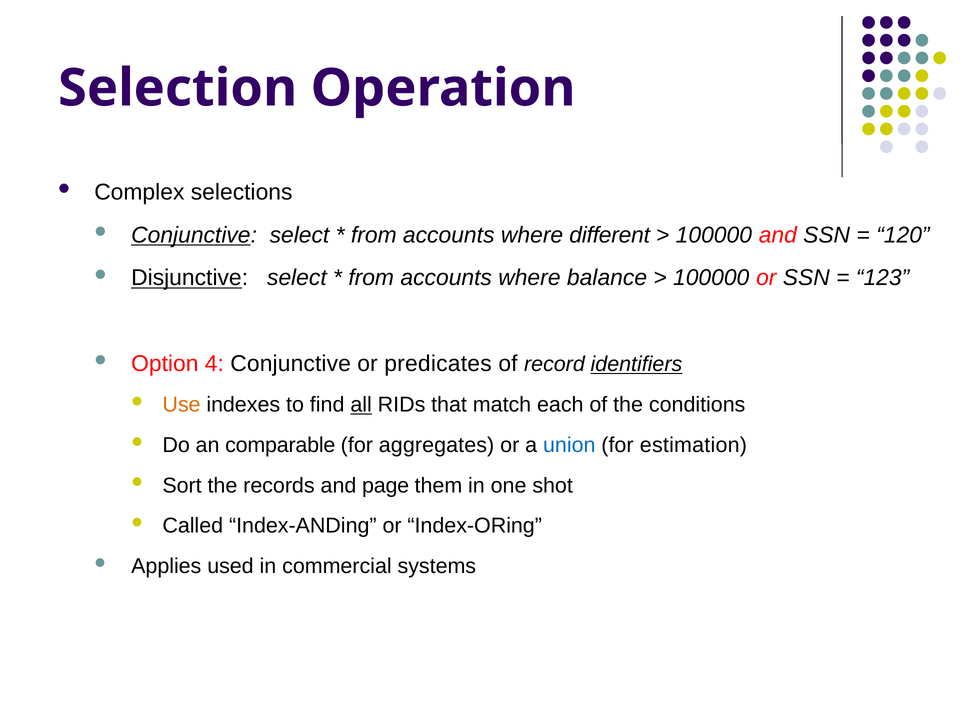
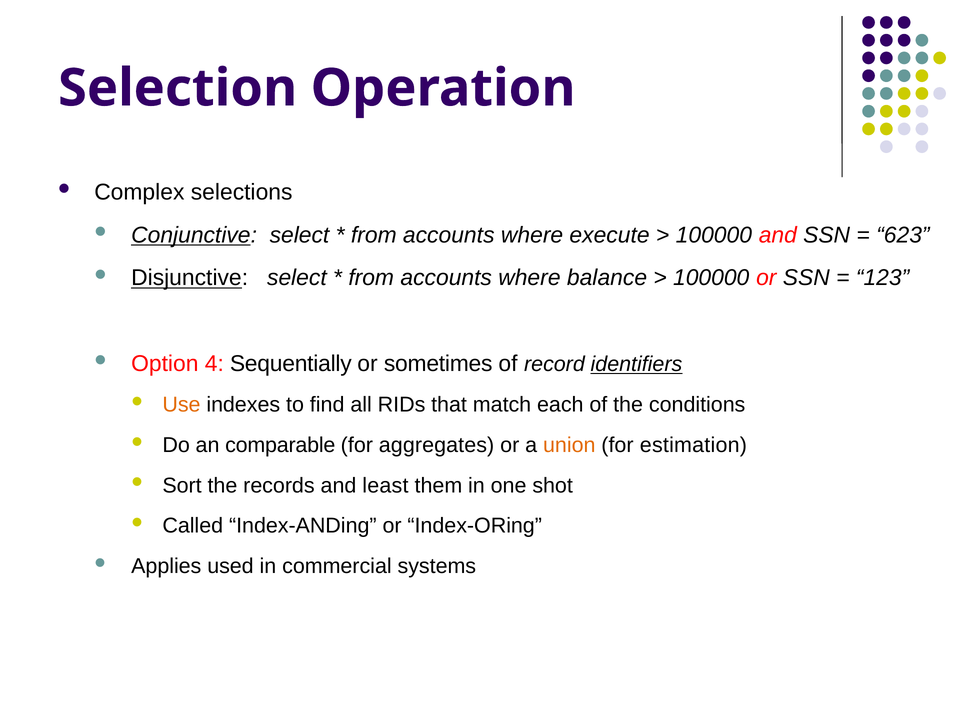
different: different -> execute (610, 235)
120: 120 -> 623 (903, 235)
4 Conjunctive: Conjunctive -> Sequentially (291, 364)
predicates: predicates -> sometimes (438, 364)
all underline: present -> none (361, 405)
union colour: blue -> orange (569, 445)
page: page -> least (385, 486)
